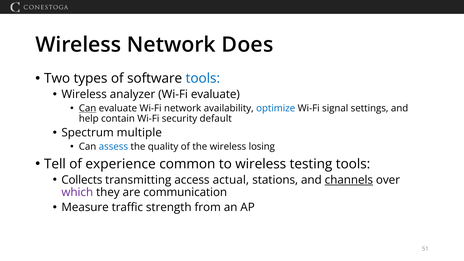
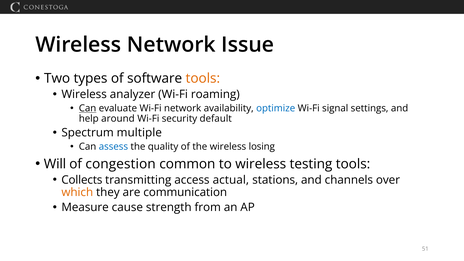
Does: Does -> Issue (248, 45)
tools colour: blue -> orange (203, 78)
Wi-Fi evaluate: evaluate -> roaming (215, 94)
contain: contain -> around (118, 119)
Tell: Tell -> Will (55, 164)
experience: experience -> congestion (121, 164)
channels underline: present -> none (349, 180)
which colour: purple -> orange (77, 192)
traffic: traffic -> cause (127, 207)
